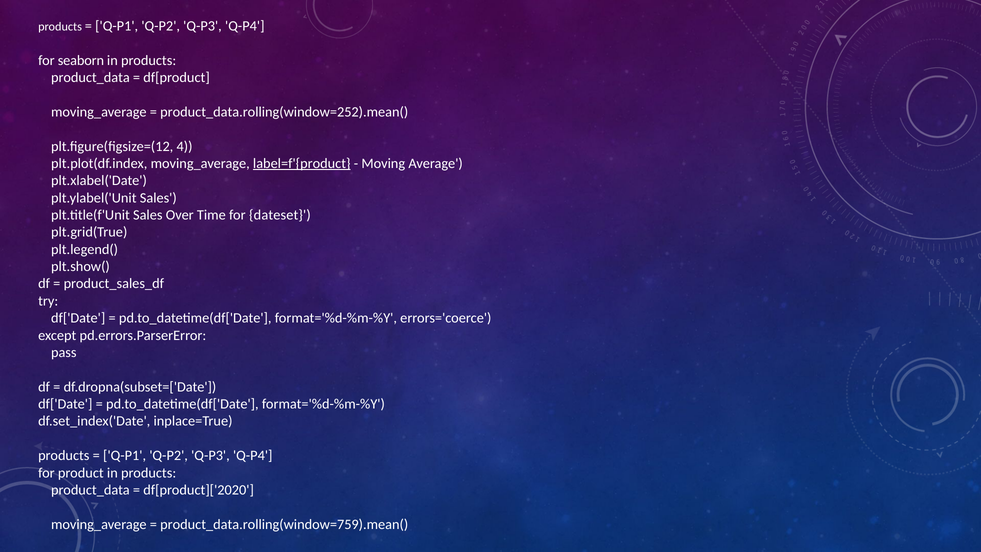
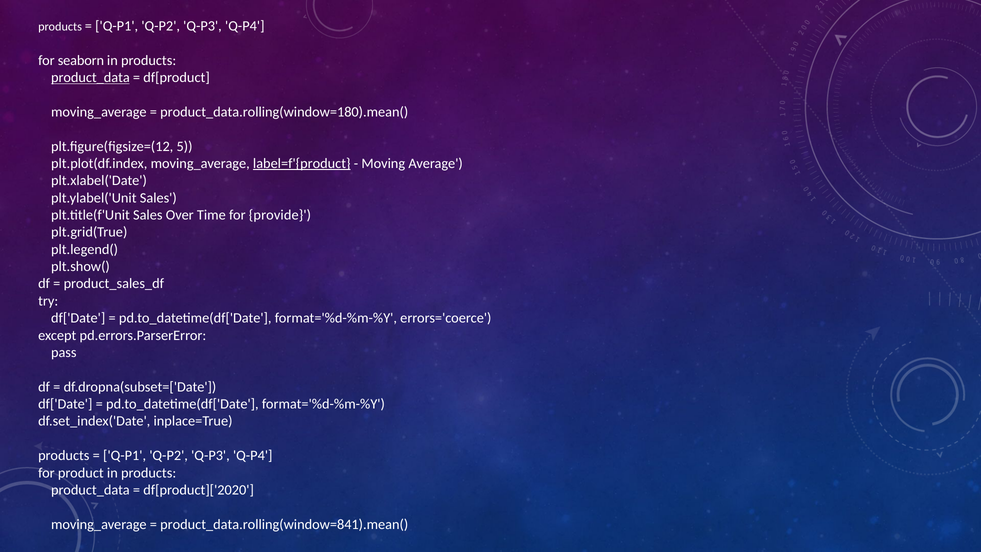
product_data underline: none -> present (90, 78)
product_data.rolling(window=252).mean(: product_data.rolling(window=252).mean( -> product_data.rolling(window=180).mean( (284, 112)
4: 4 -> 5 (185, 146)
dateset: dateset -> provide (280, 215)
product_data.rolling(window=759).mean(: product_data.rolling(window=759).mean( -> product_data.rolling(window=841).mean( (284, 524)
